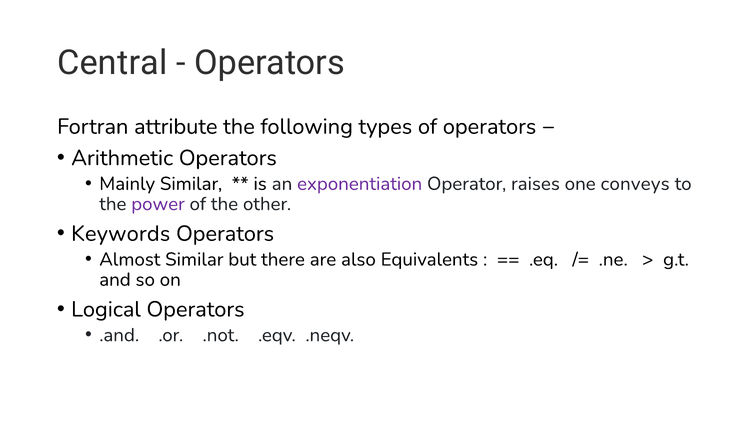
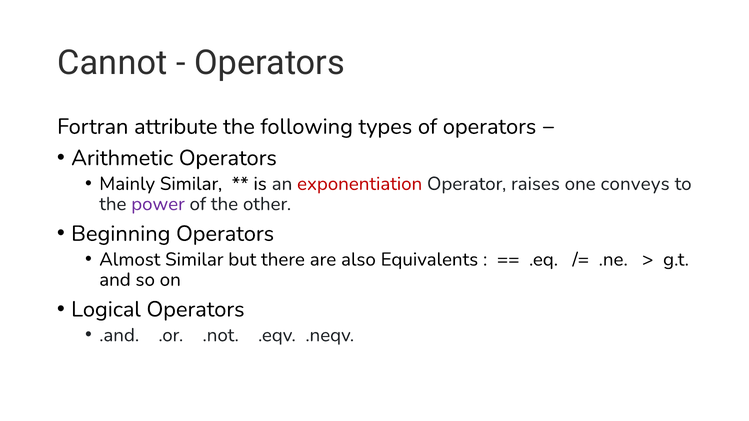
Central: Central -> Cannot (112, 63)
exponentiation colour: purple -> red (360, 184)
Keywords: Keywords -> Beginning (121, 234)
